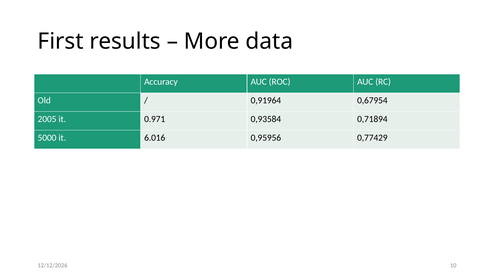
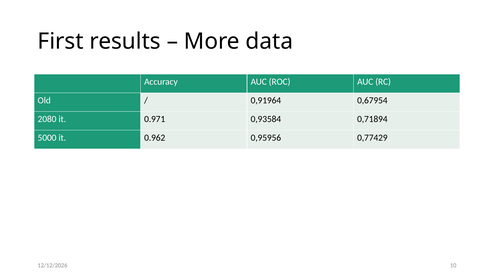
2005: 2005 -> 2080 (47, 119)
6.016: 6.016 -> 0.962 (155, 138)
